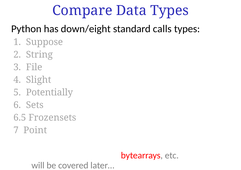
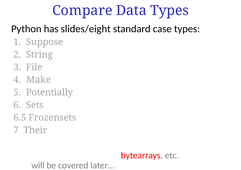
down/eight: down/eight -> slides/eight (86, 29)
calls: calls -> case (162, 29)
Slight: Slight -> Make (39, 80)
Point: Point -> Their (35, 130)
